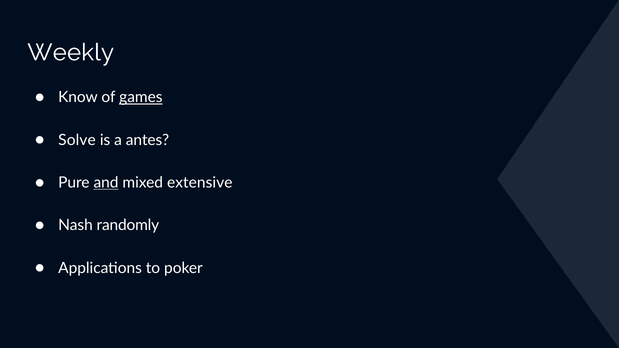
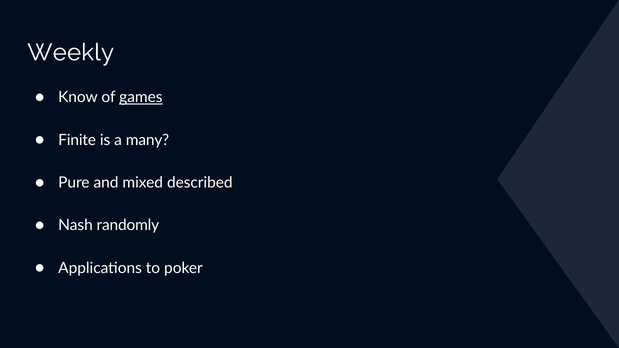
Solve: Solve -> Finite (77, 140)
antes: antes -> many (147, 140)
and underline: present -> none (106, 183)
extensive: extensive -> described (200, 183)
